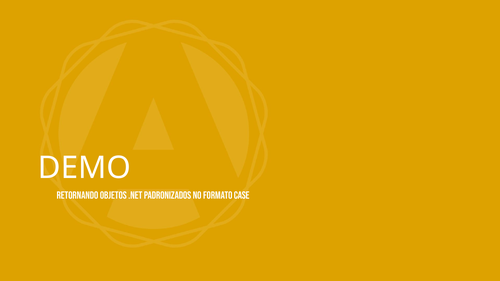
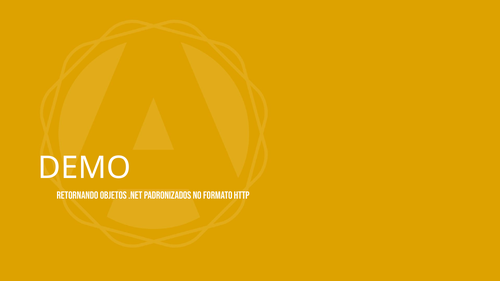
CASE: CASE -> HTTP (242, 196)
